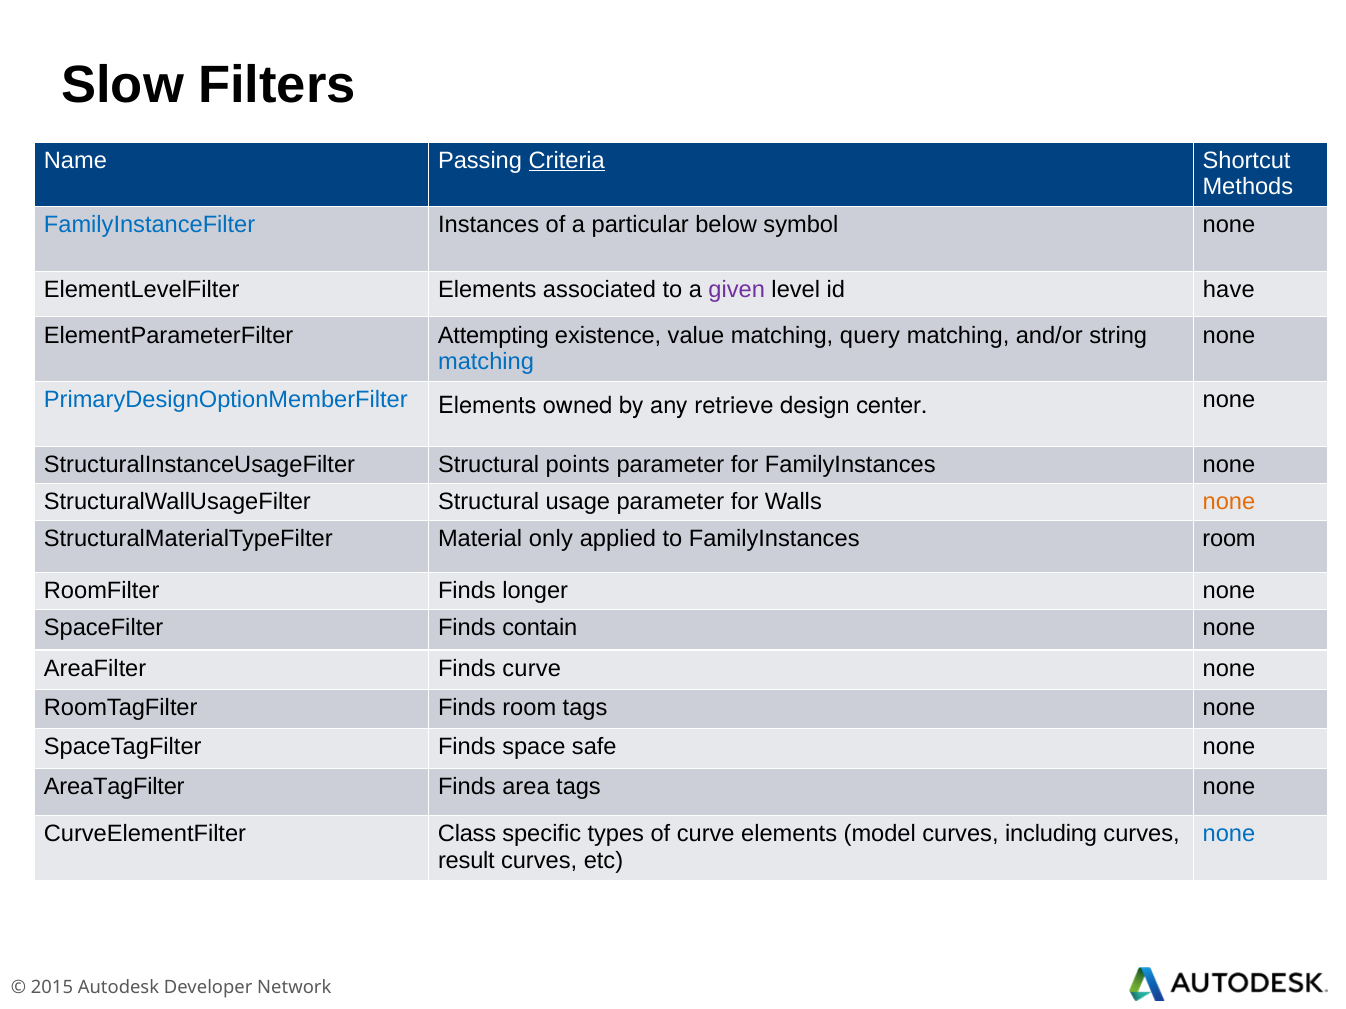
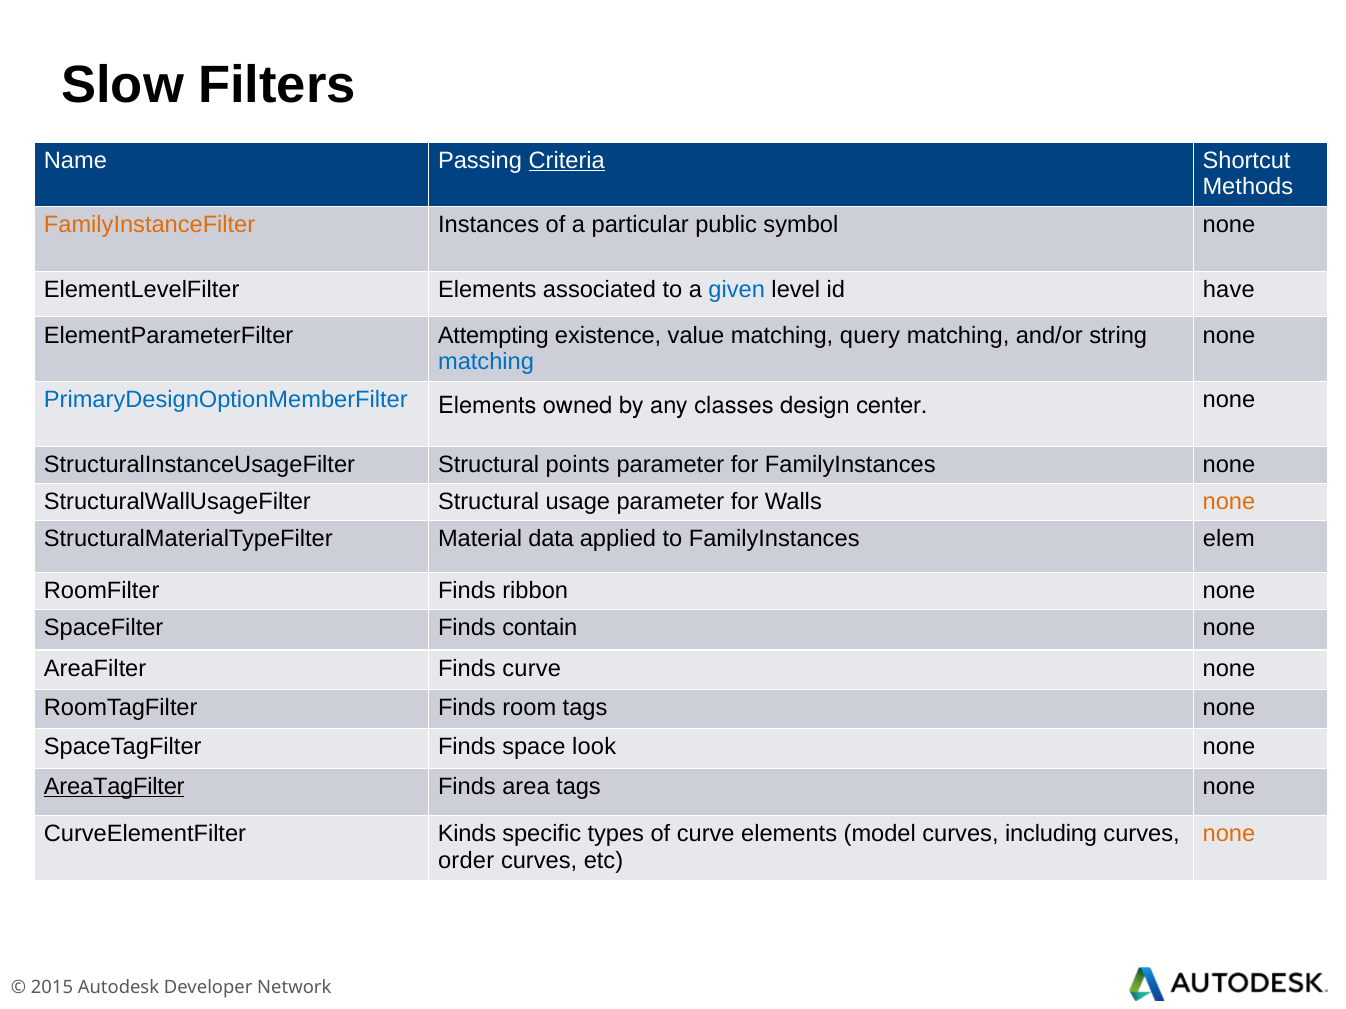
FamilyInstanceFilter colour: blue -> orange (150, 225)
below: below -> public (726, 225)
given colour: purple -> blue (737, 290)
retrieve: retrieve -> classes (734, 406)
only: only -> data (551, 539)
FamilyInstances room: room -> elem (1229, 539)
longer: longer -> ribbon (535, 591)
safe: safe -> look (594, 747)
AreaTagFilter underline: none -> present (114, 787)
Class: Class -> Kinds (467, 834)
none colour: blue -> orange (1229, 834)
result: result -> order (466, 861)
